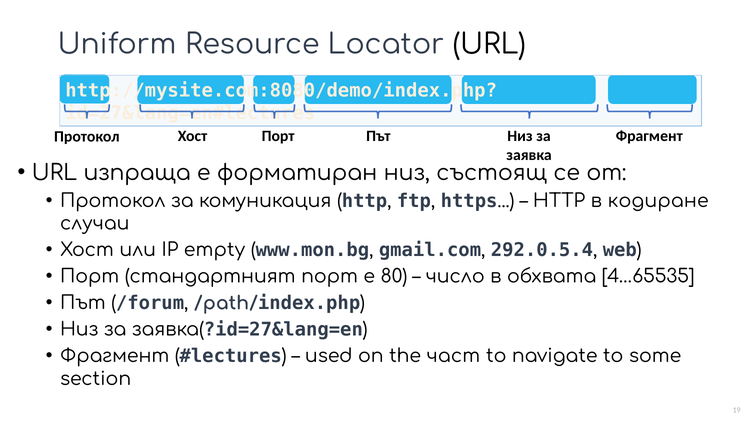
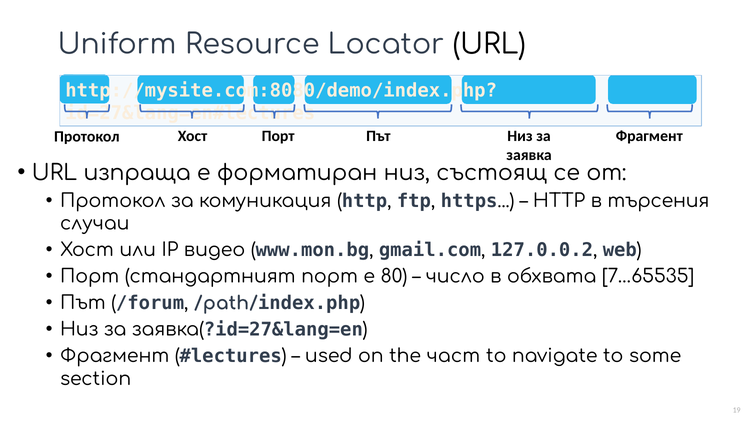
кодиране: кодиране -> търсения (658, 201)
empty: empty -> видео (215, 250)
292.0.5.4: 292.0.5.4 -> 127.0.0.2 (542, 250)
4…65535: 4…65535 -> 7…65535 (648, 277)
